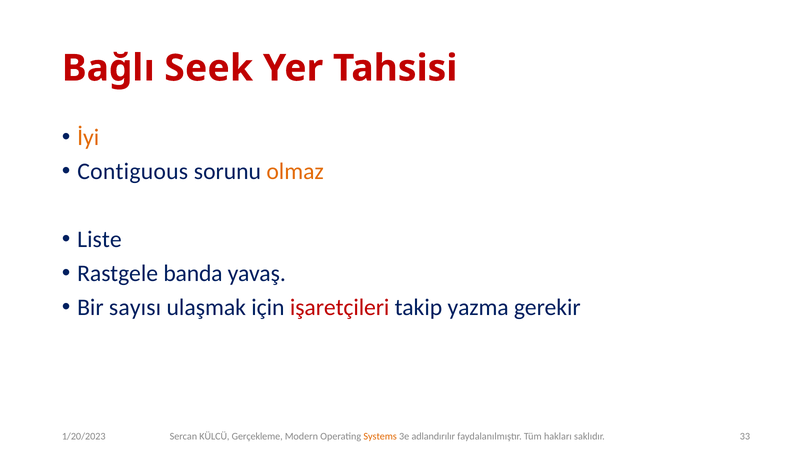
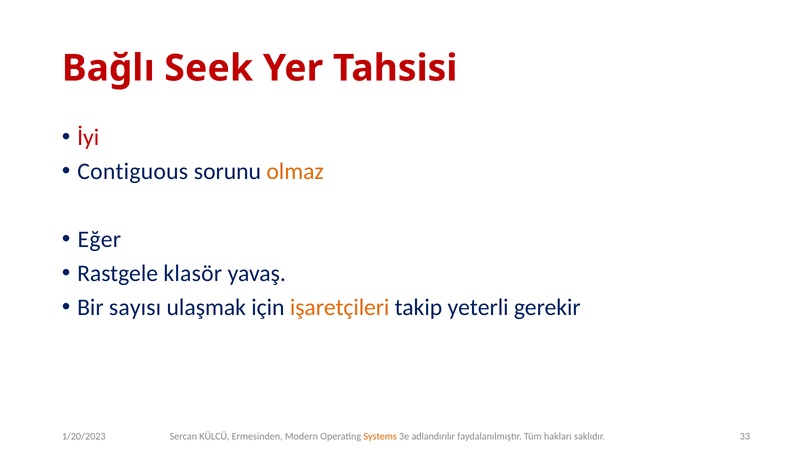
İyi colour: orange -> red (88, 137)
Liste: Liste -> Eğer (99, 239)
banda: banda -> klasör (193, 273)
işaretçileri colour: red -> orange (340, 307)
yazma: yazma -> yeterli (478, 307)
Gerçekleme: Gerçekleme -> Ermesinden (257, 436)
